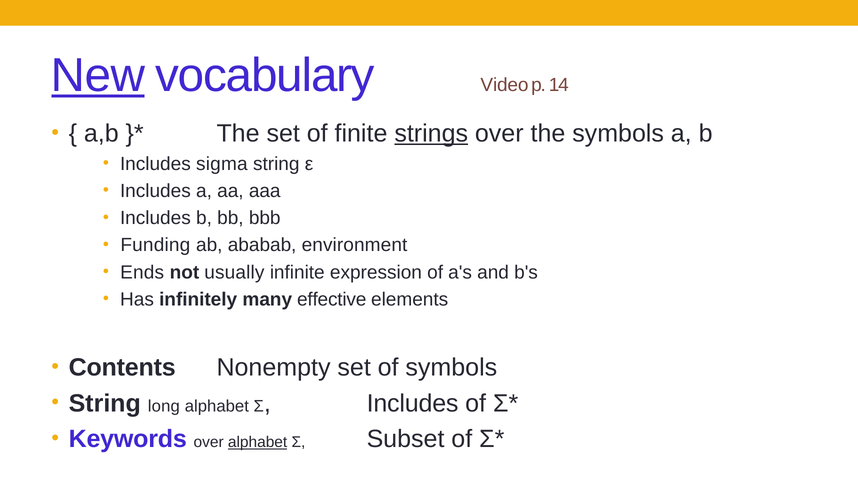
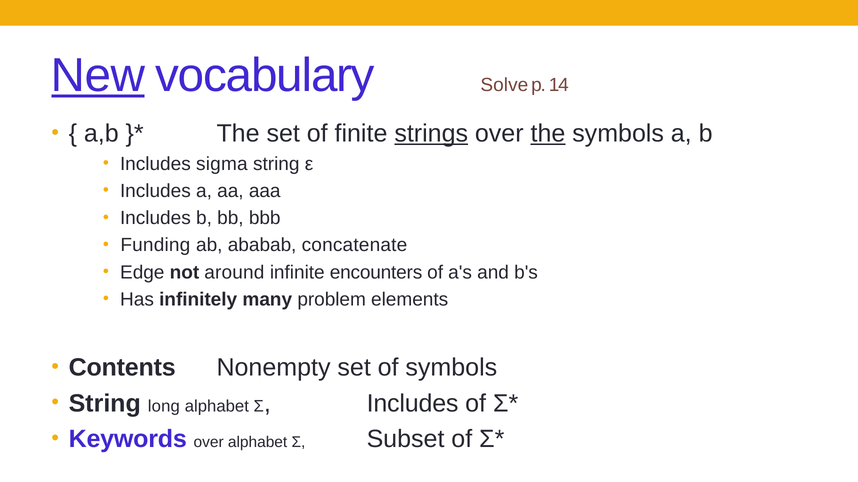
Video: Video -> Solve (504, 85)
the underline: none -> present (548, 134)
environment: environment -> concatenate (354, 245)
Ends: Ends -> Edge (142, 273)
usually: usually -> around (234, 273)
expression: expression -> encounters (376, 273)
effective: effective -> problem (332, 300)
alphabet underline: present -> none (258, 443)
